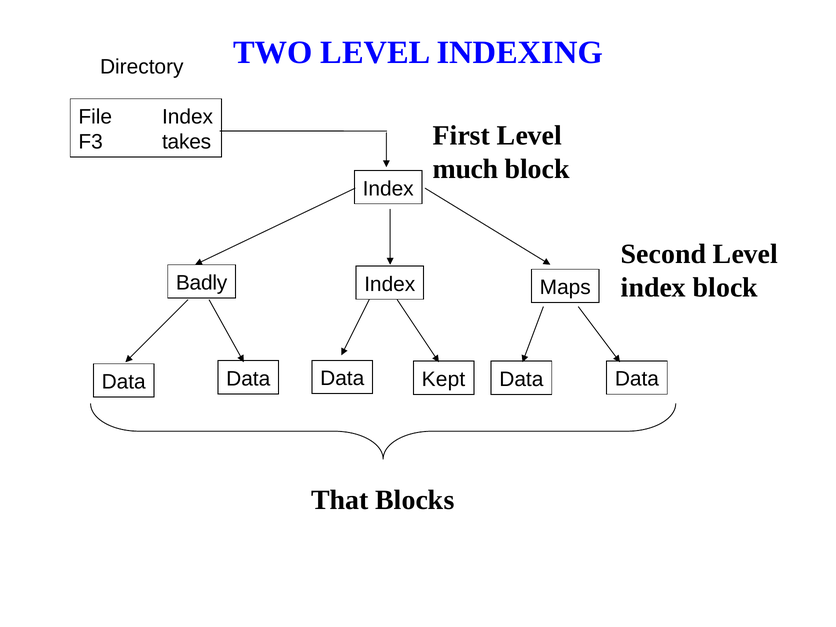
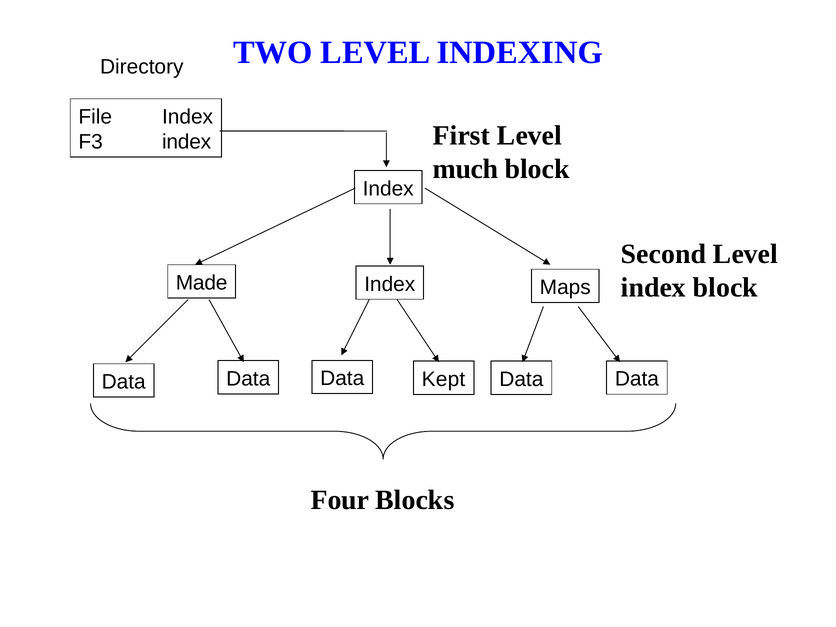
F3 takes: takes -> index (187, 142)
Badly: Badly -> Made (202, 283)
That: That -> Four (340, 500)
